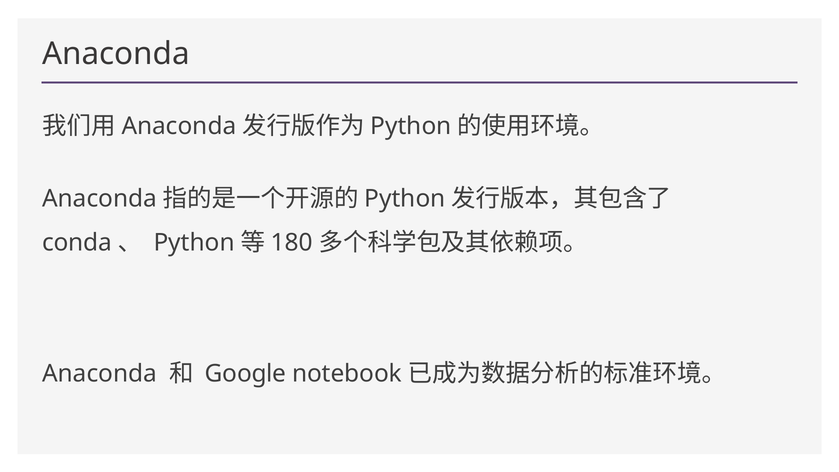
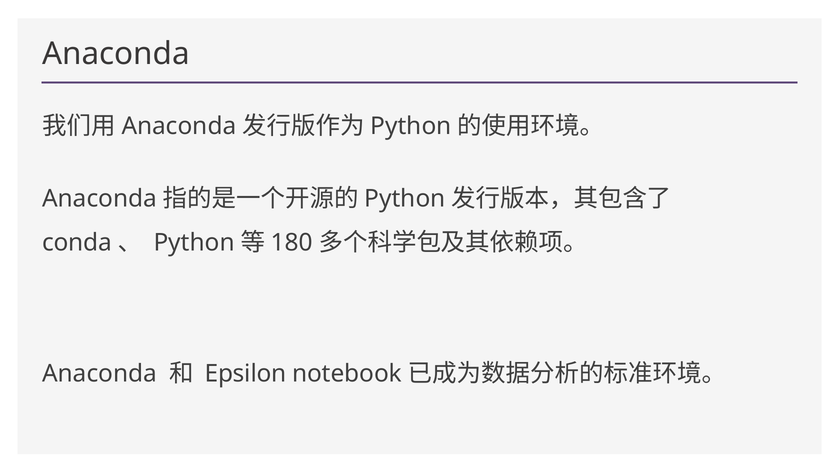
Google: Google -> Epsilon (246, 374)
